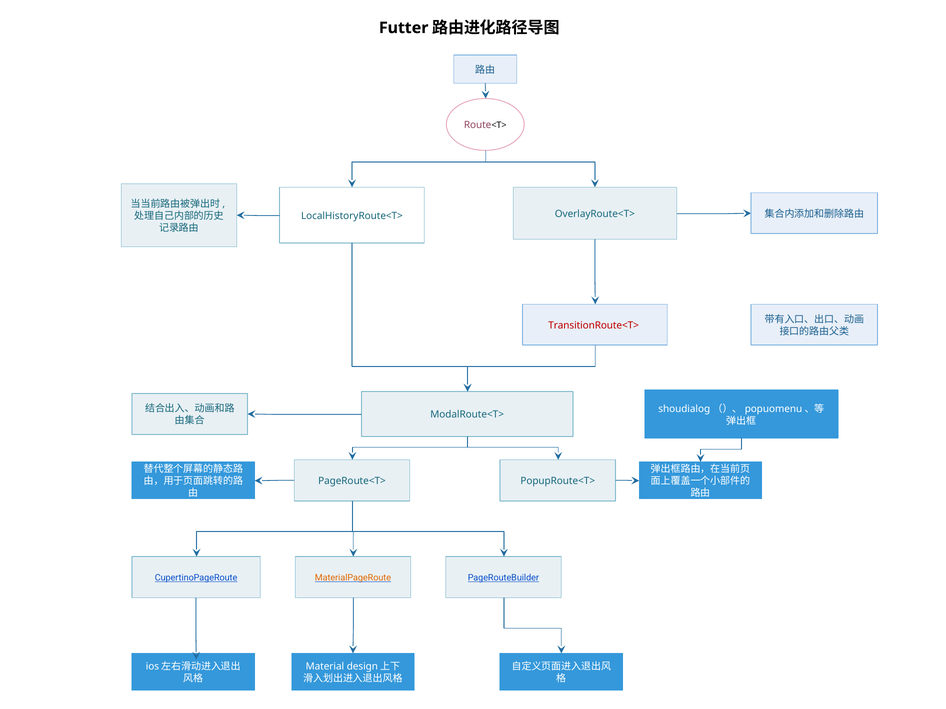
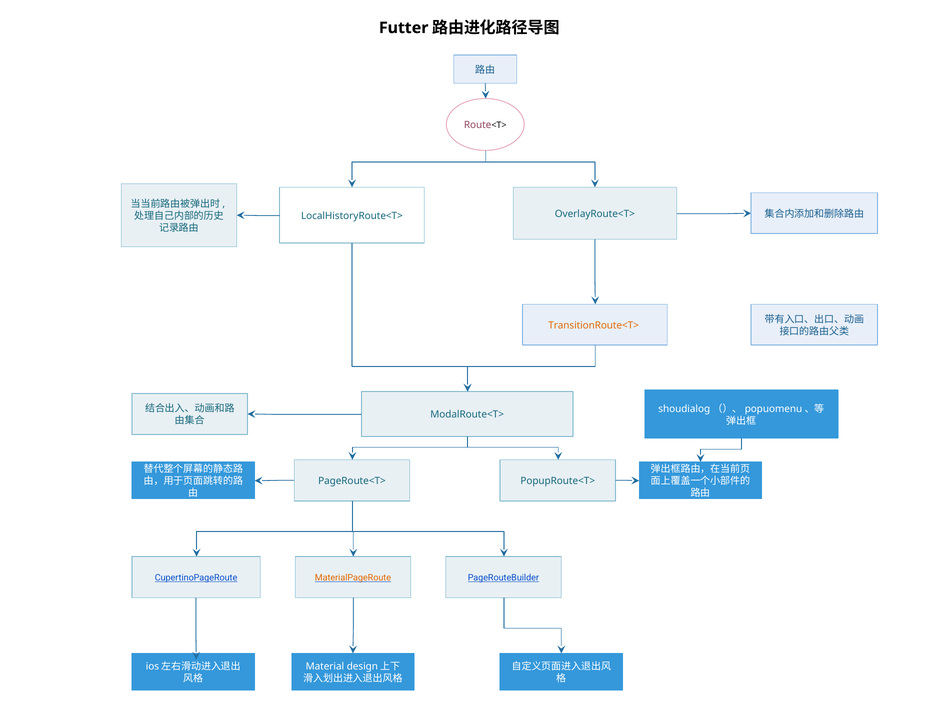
TransitionRoute<T> colour: red -> orange (594, 326)
